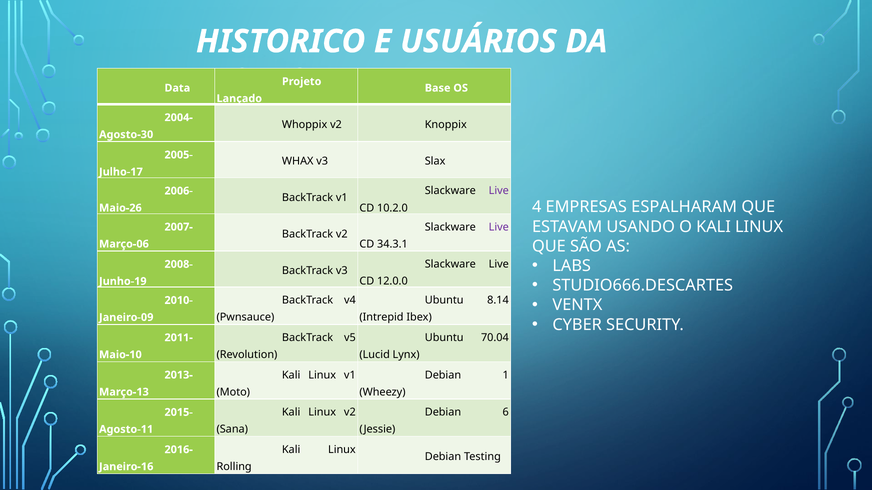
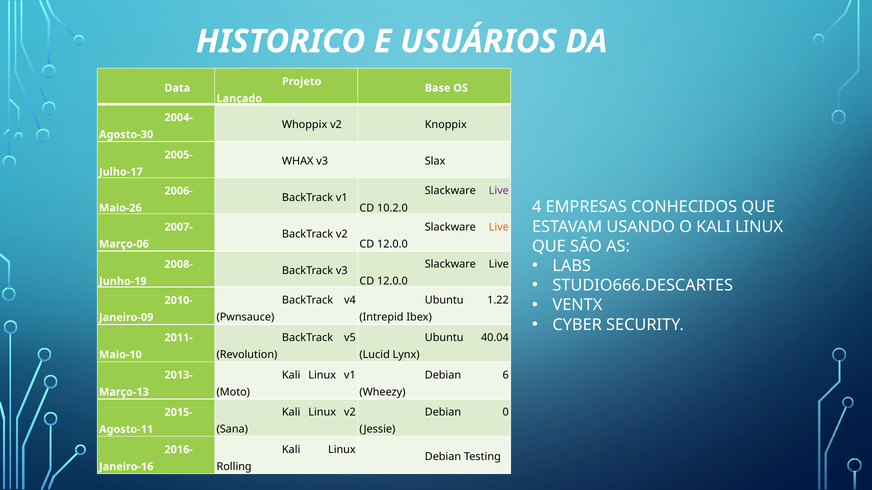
ESPALHARAM: ESPALHARAM -> CONHECIDOS (684, 207)
Live colour: purple -> orange (499, 227)
34.3.1: 34.3.1 -> 12.0.0 (392, 244)
8.14: 8.14 -> 1.22 (498, 301)
70.04: 70.04 -> 40.04 (495, 338)
1: 1 -> 6 (506, 375)
6: 6 -> 0 (506, 413)
